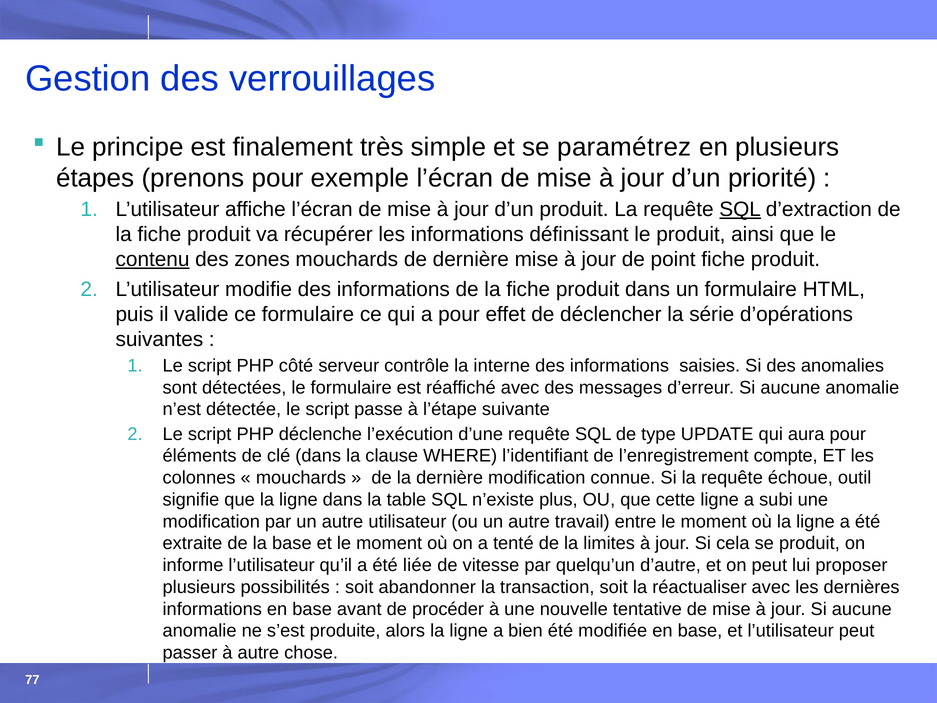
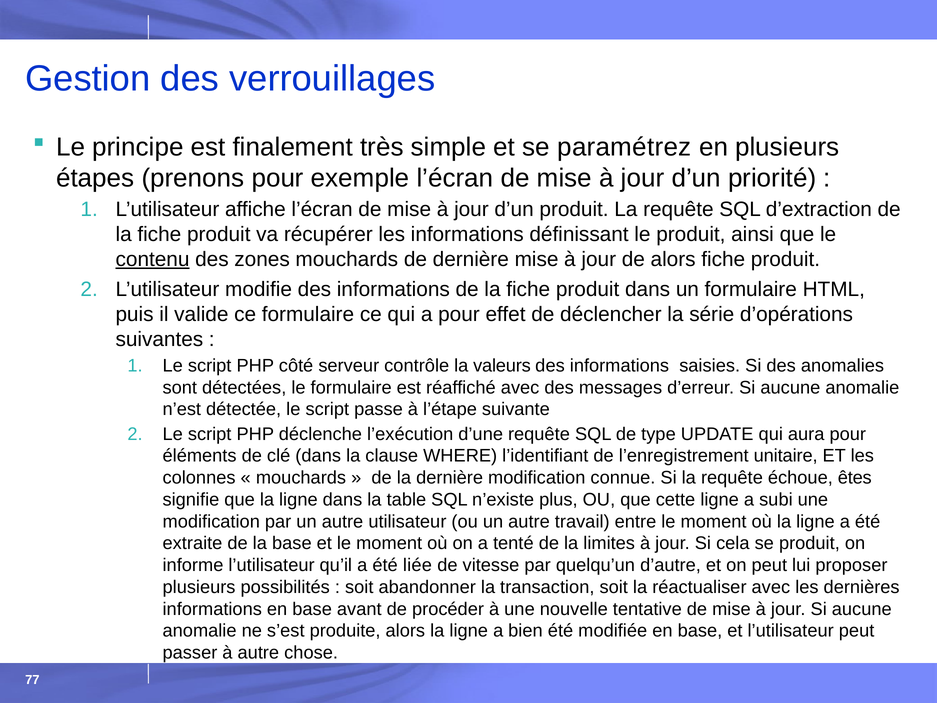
SQL underline: present -> none (740, 209)
de point: point -> alors (673, 259)
interne: interne -> valeurs (502, 366)
compte: compte -> unitaire (786, 456)
outil: outil -> êtes (855, 478)
